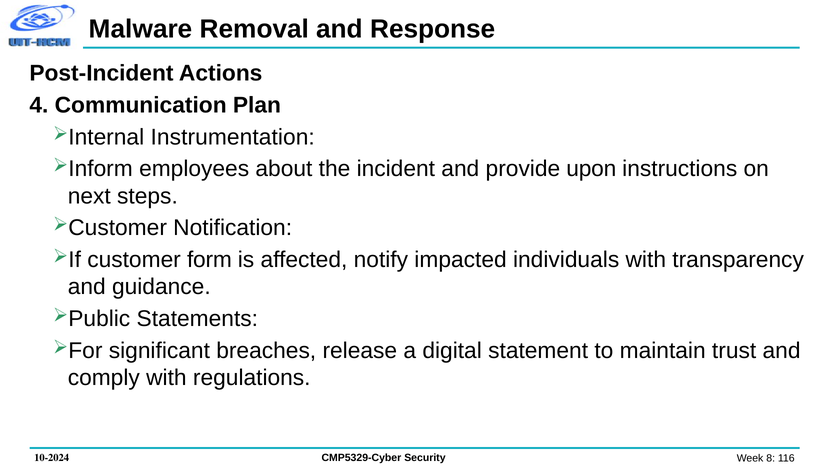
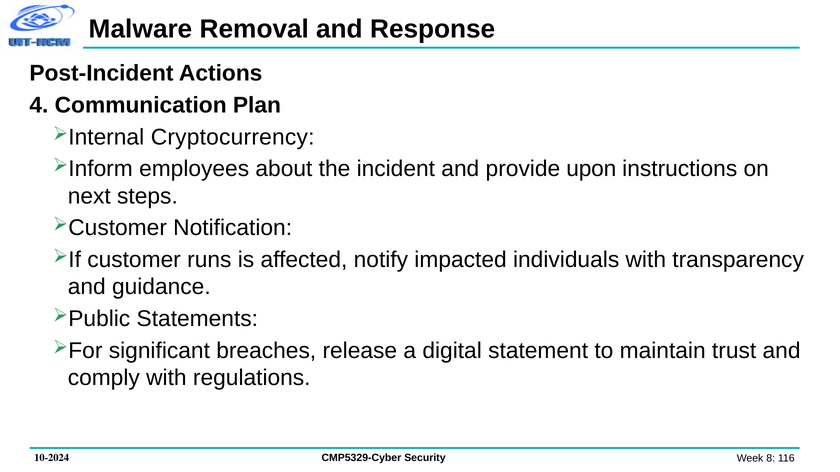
Instrumentation: Instrumentation -> Cryptocurrency (233, 137)
form: form -> runs (209, 260)
